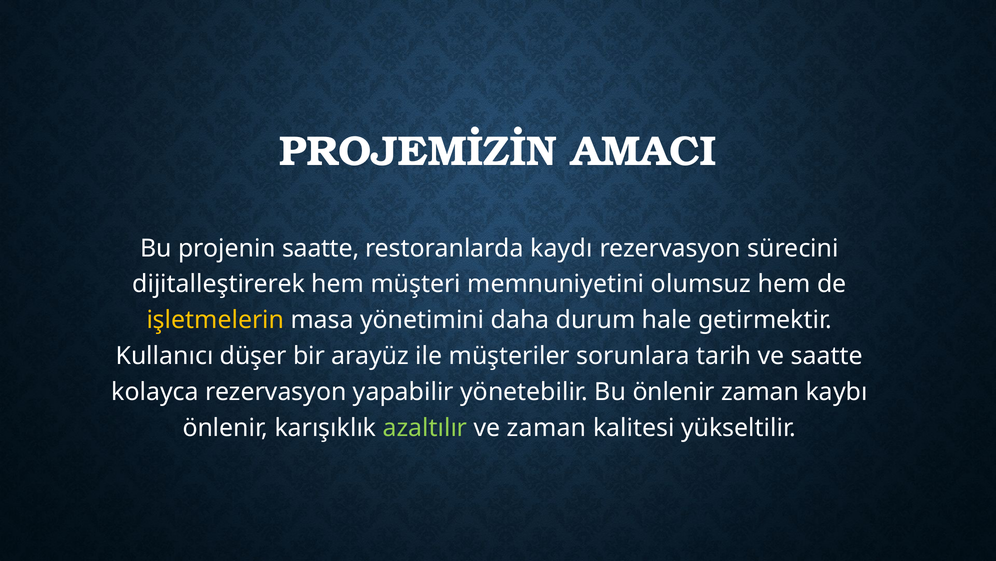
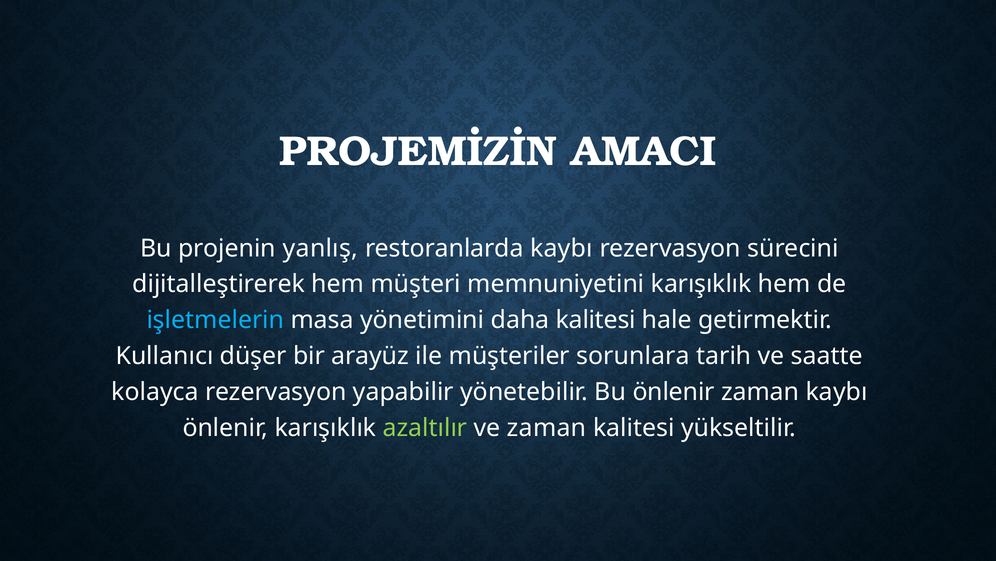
projenin saatte: saatte -> yanlış (320, 248)
restoranlarda kaydı: kaydı -> kaybı (561, 248)
memnuniyetini olumsuz: olumsuz -> karışıklık (701, 284)
işletmelerin colour: yellow -> light blue (215, 320)
daha durum: durum -> kalitesi (596, 320)
